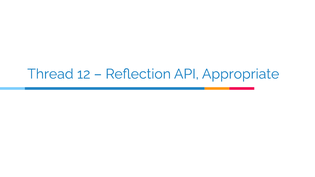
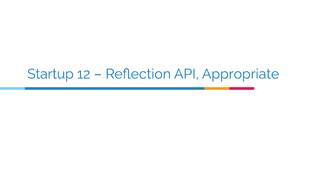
Thread: Thread -> Startup (50, 74)
